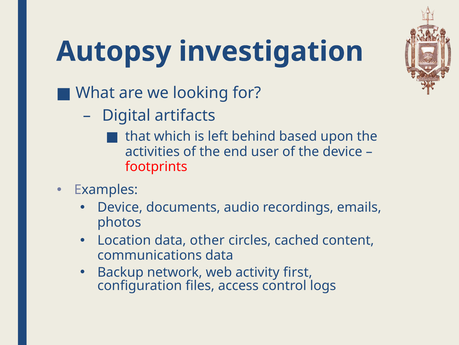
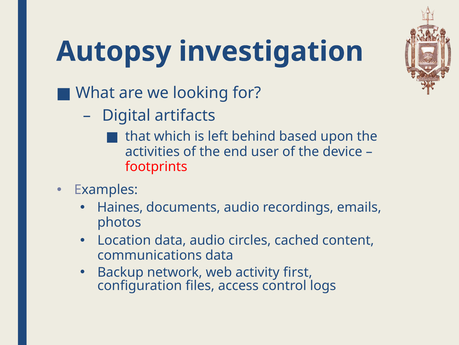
Device: Device -> Haines (120, 207)
data other: other -> audio (207, 240)
